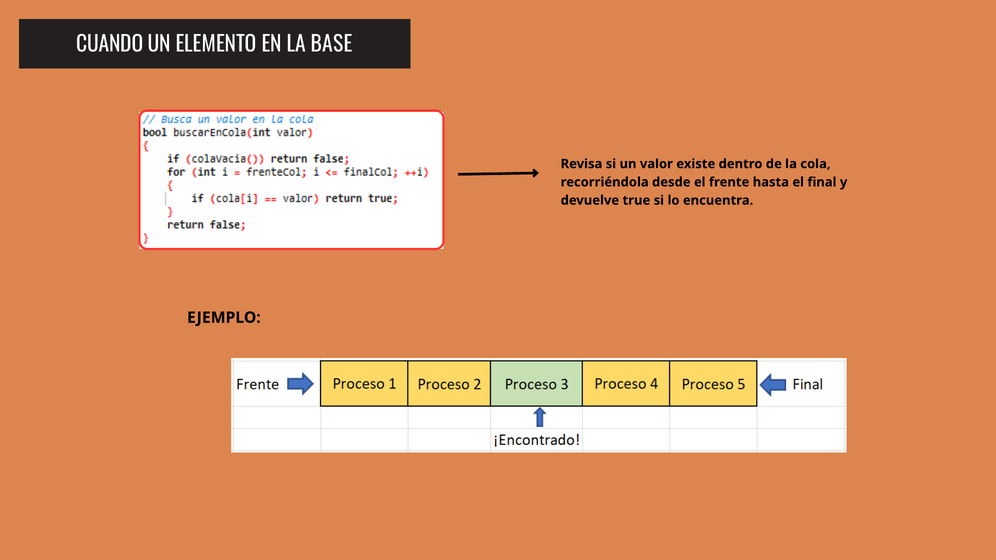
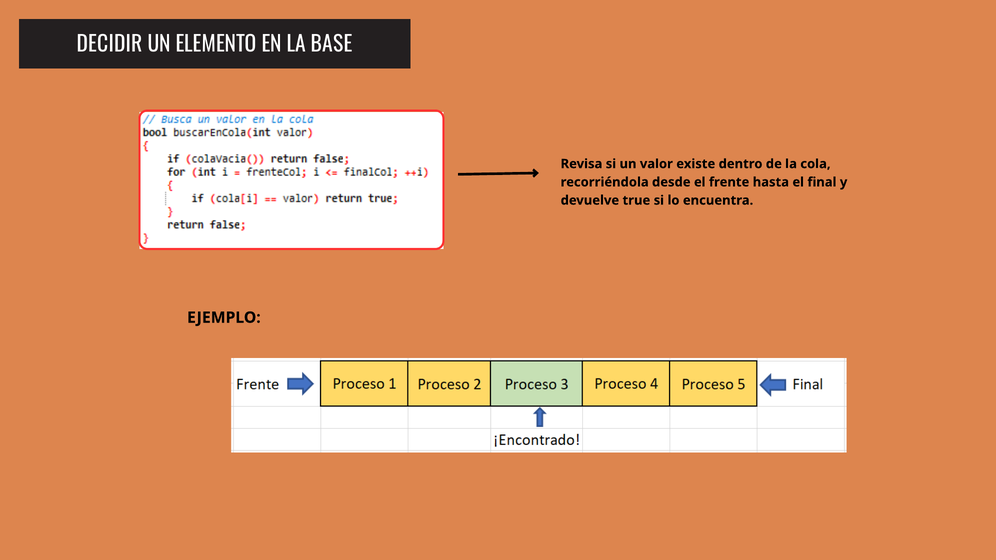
CUANDO: CUANDO -> DECIDIR (110, 45)
